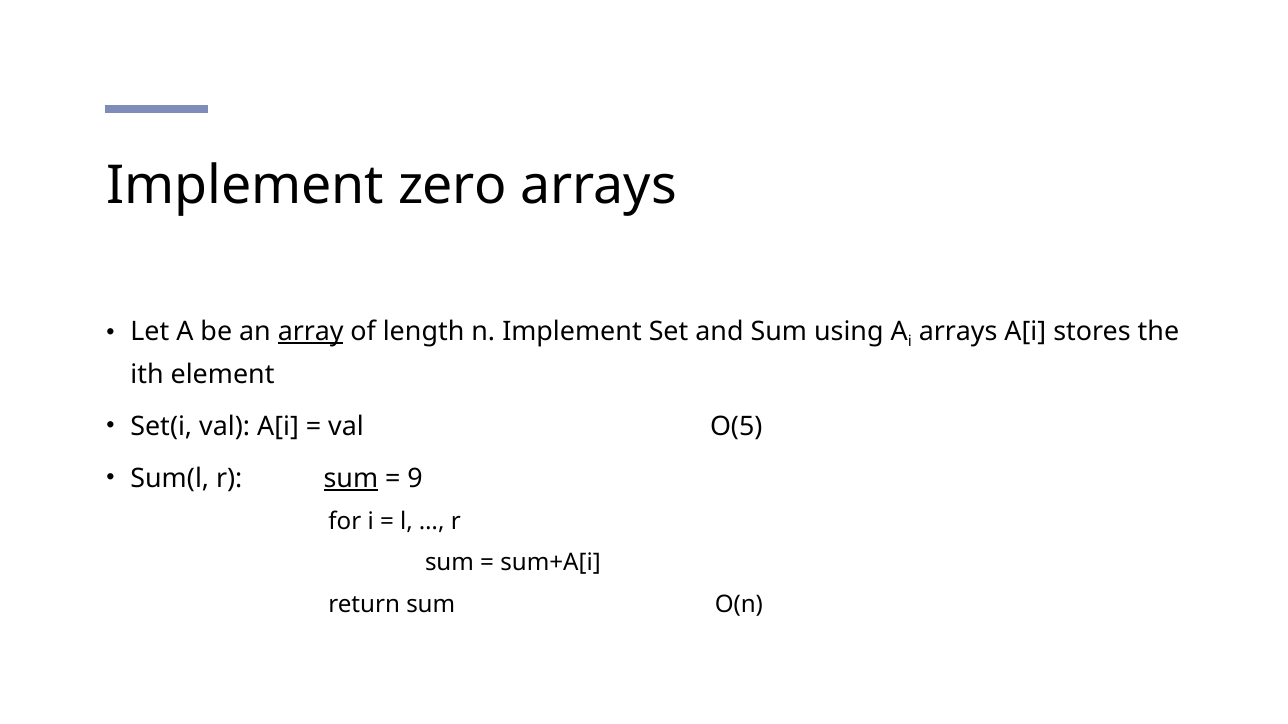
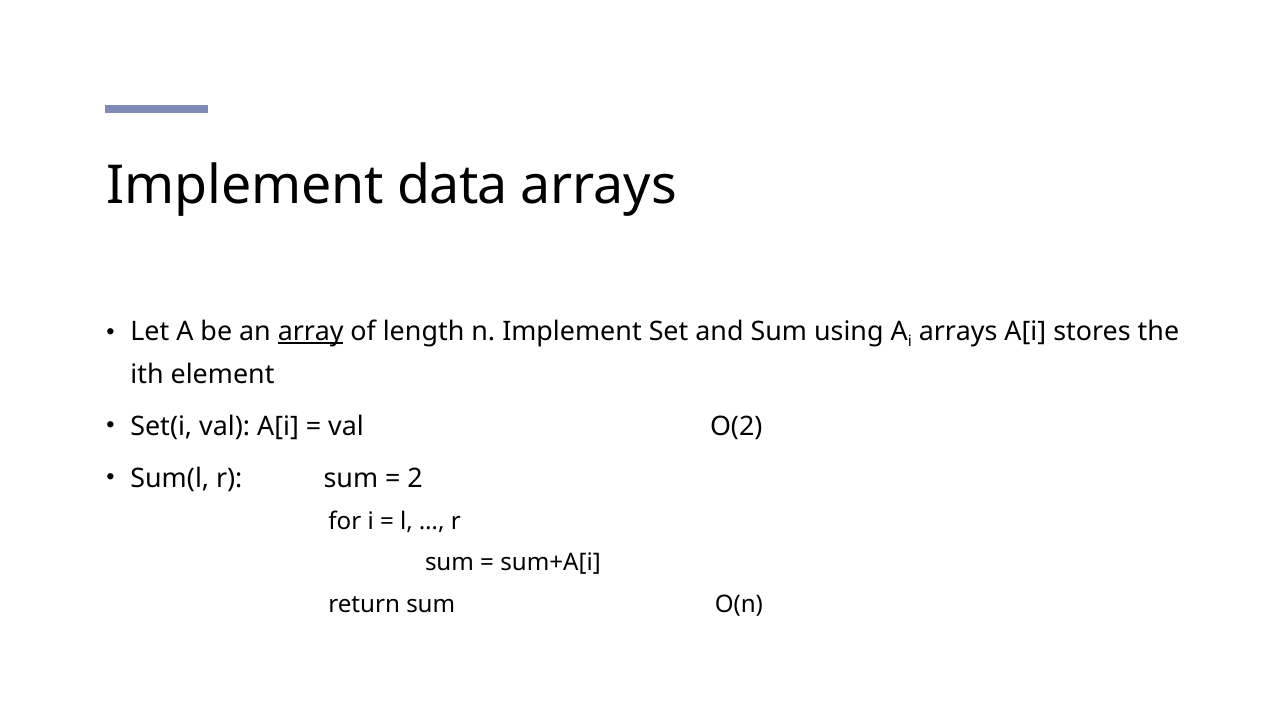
zero: zero -> data (453, 186)
O(5: O(5 -> O(2 (736, 427)
sum underline: present -> none (351, 479)
9: 9 -> 2 (415, 479)
